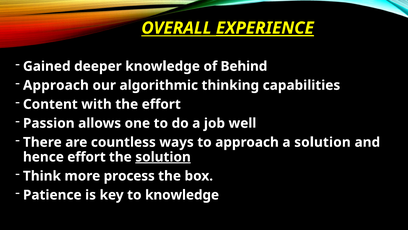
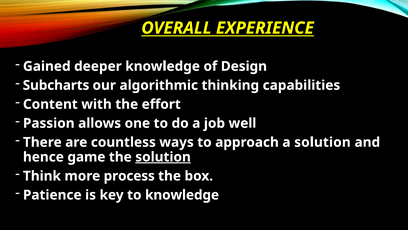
EXPERIENCE underline: present -> none (265, 28)
Behind: Behind -> Design (244, 66)
Approach: Approach -> Subcharts (56, 85)
hence effort: effort -> game (86, 157)
